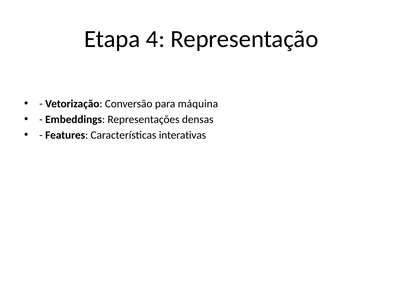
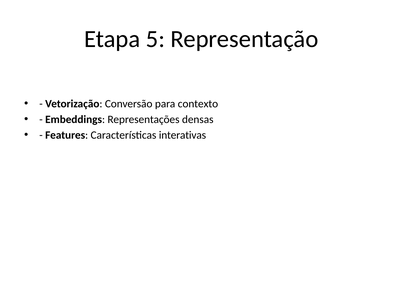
4: 4 -> 5 (155, 39)
máquina: máquina -> contexto (198, 104)
